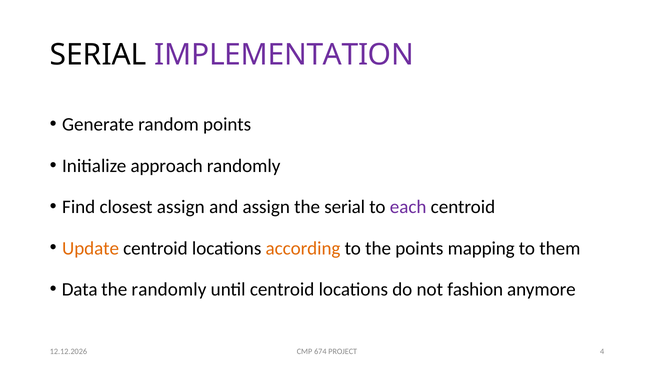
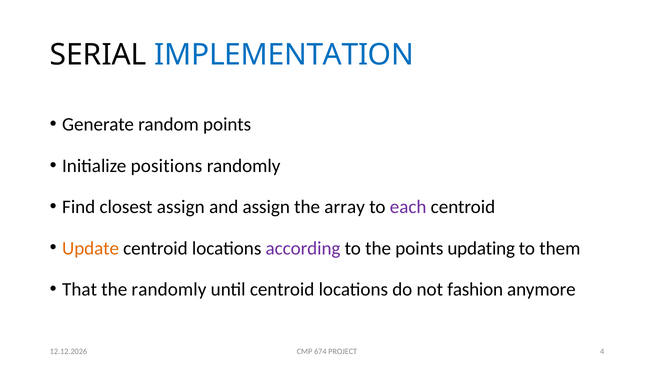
IMPLEMENTATION colour: purple -> blue (284, 55)
approach: approach -> positions (166, 166)
the serial: serial -> array (345, 207)
according colour: orange -> purple (303, 248)
mapping: mapping -> updating (481, 248)
Data: Data -> That (80, 289)
